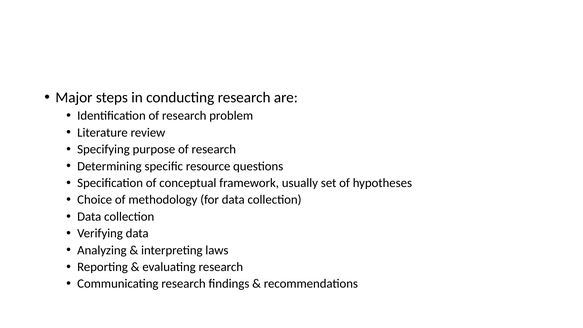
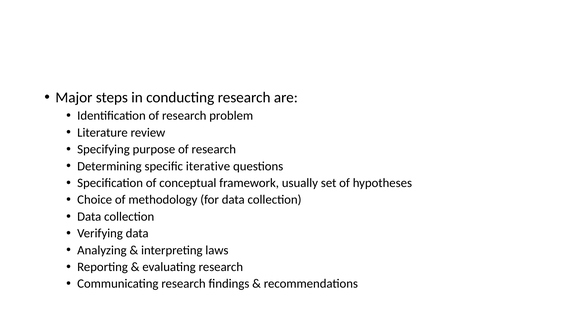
resource: resource -> iterative (208, 166)
